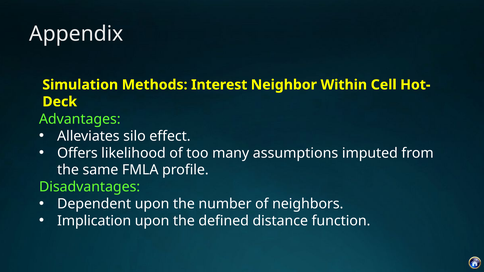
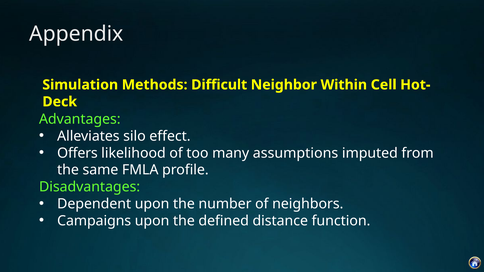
Interest: Interest -> Difficult (219, 85)
Implication: Implication -> Campaigns (94, 221)
